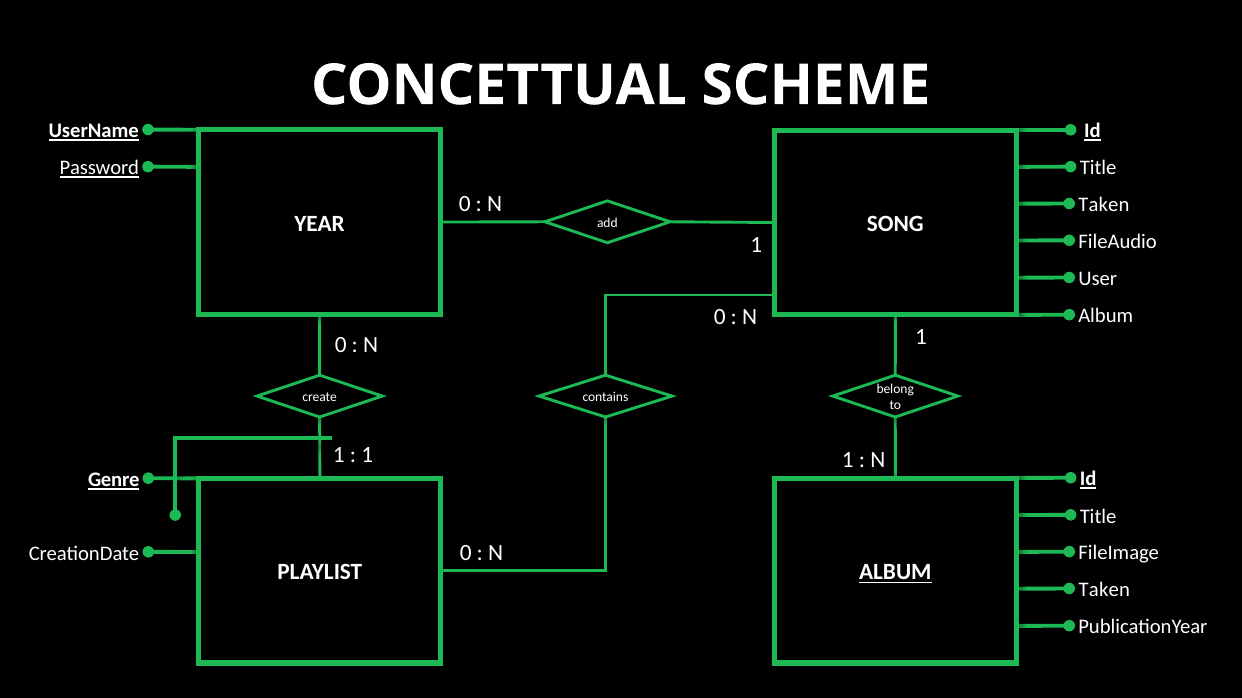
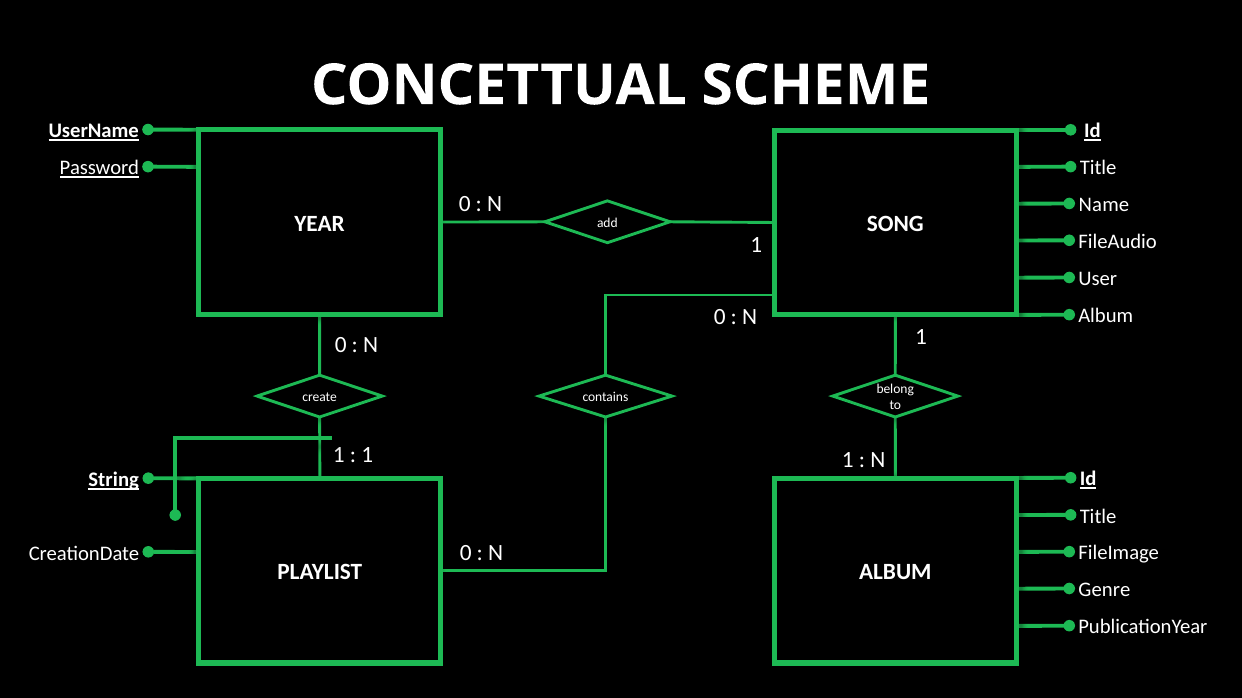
Taken: Taken -> Name (1104, 205)
Genre: Genre -> String (114, 480)
ALBUM underline: present -> none (895, 573)
Taken: Taken -> Genre (1104, 590)
